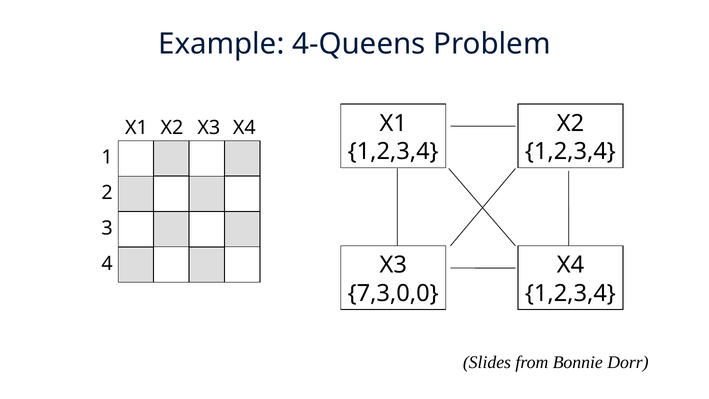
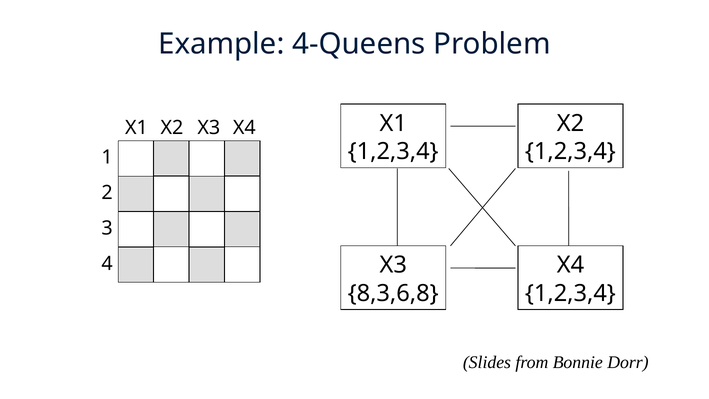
7,3,0,0: 7,3,0,0 -> 8,3,6,8 (393, 293)
